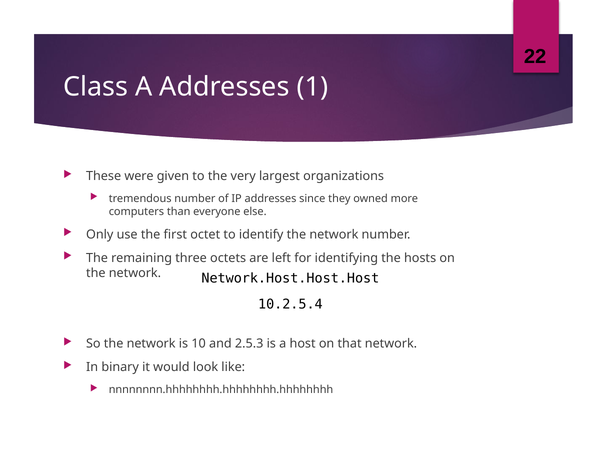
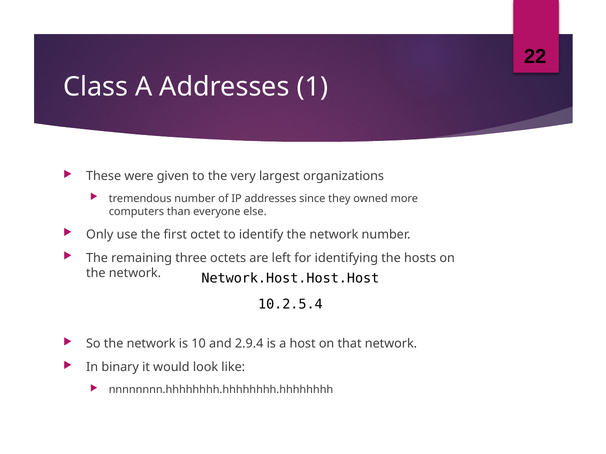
2.5.3: 2.5.3 -> 2.9.4 (249, 344)
